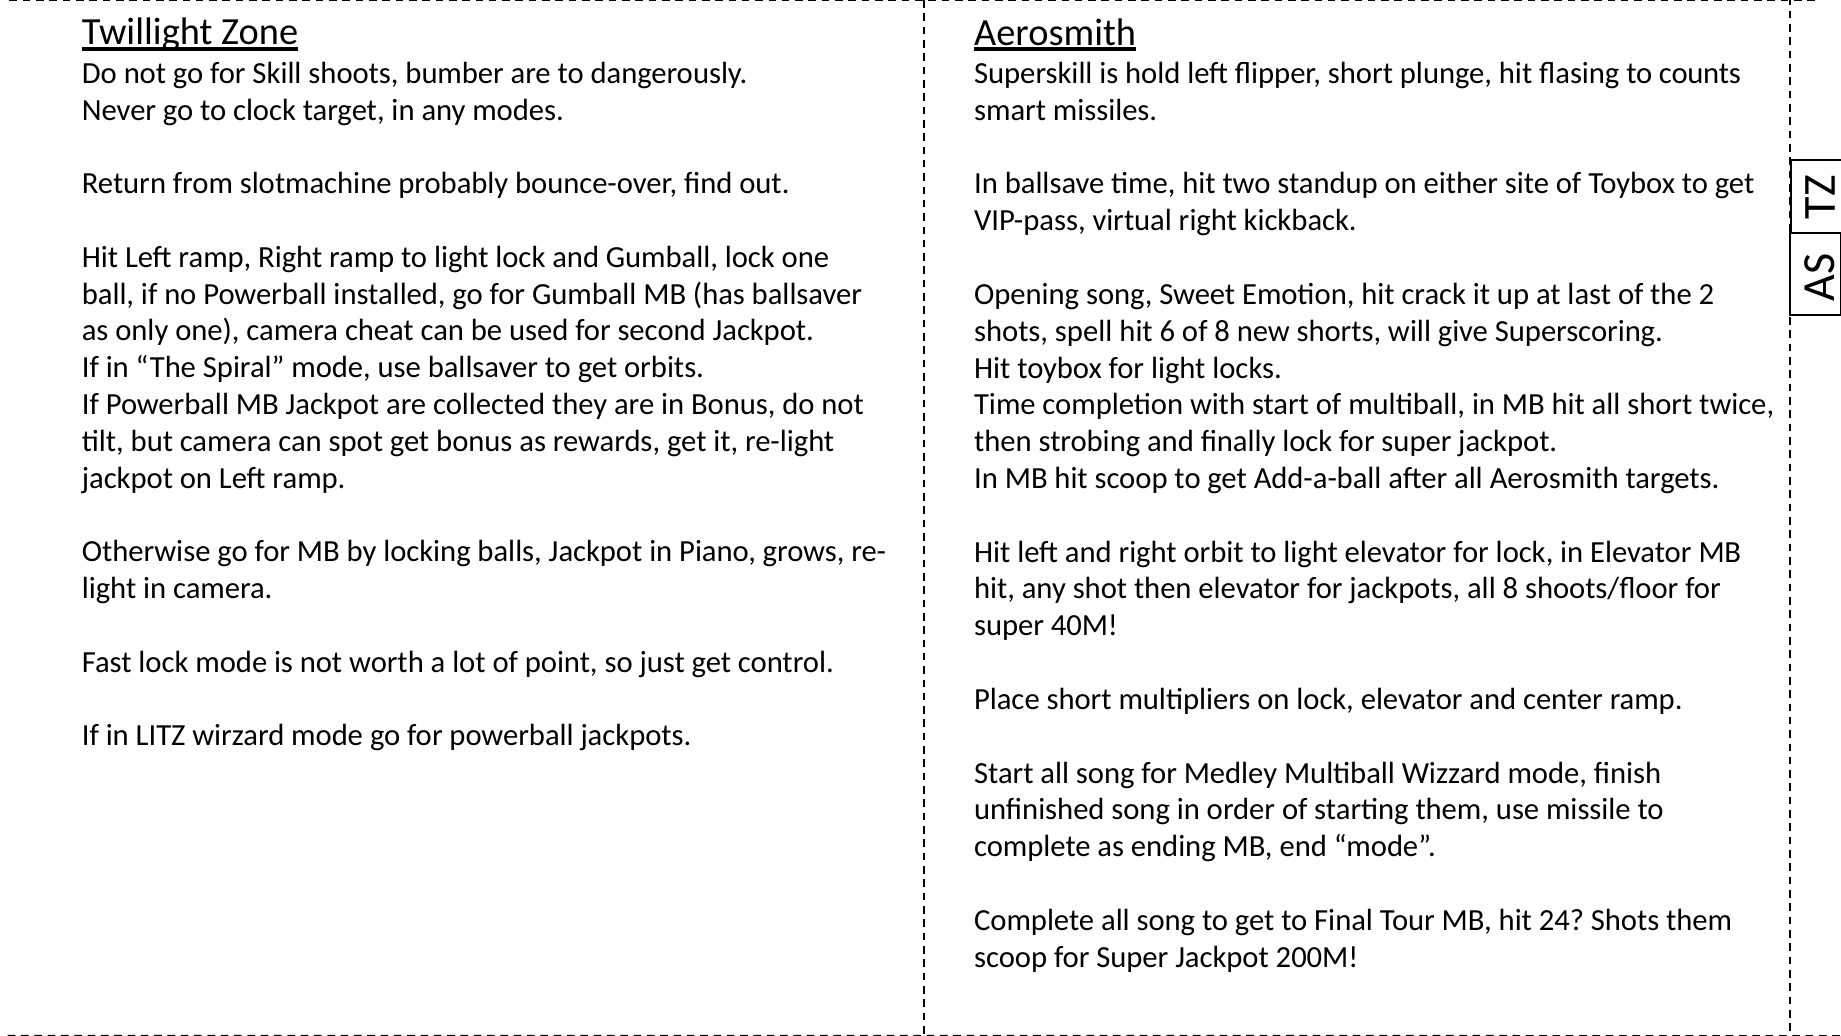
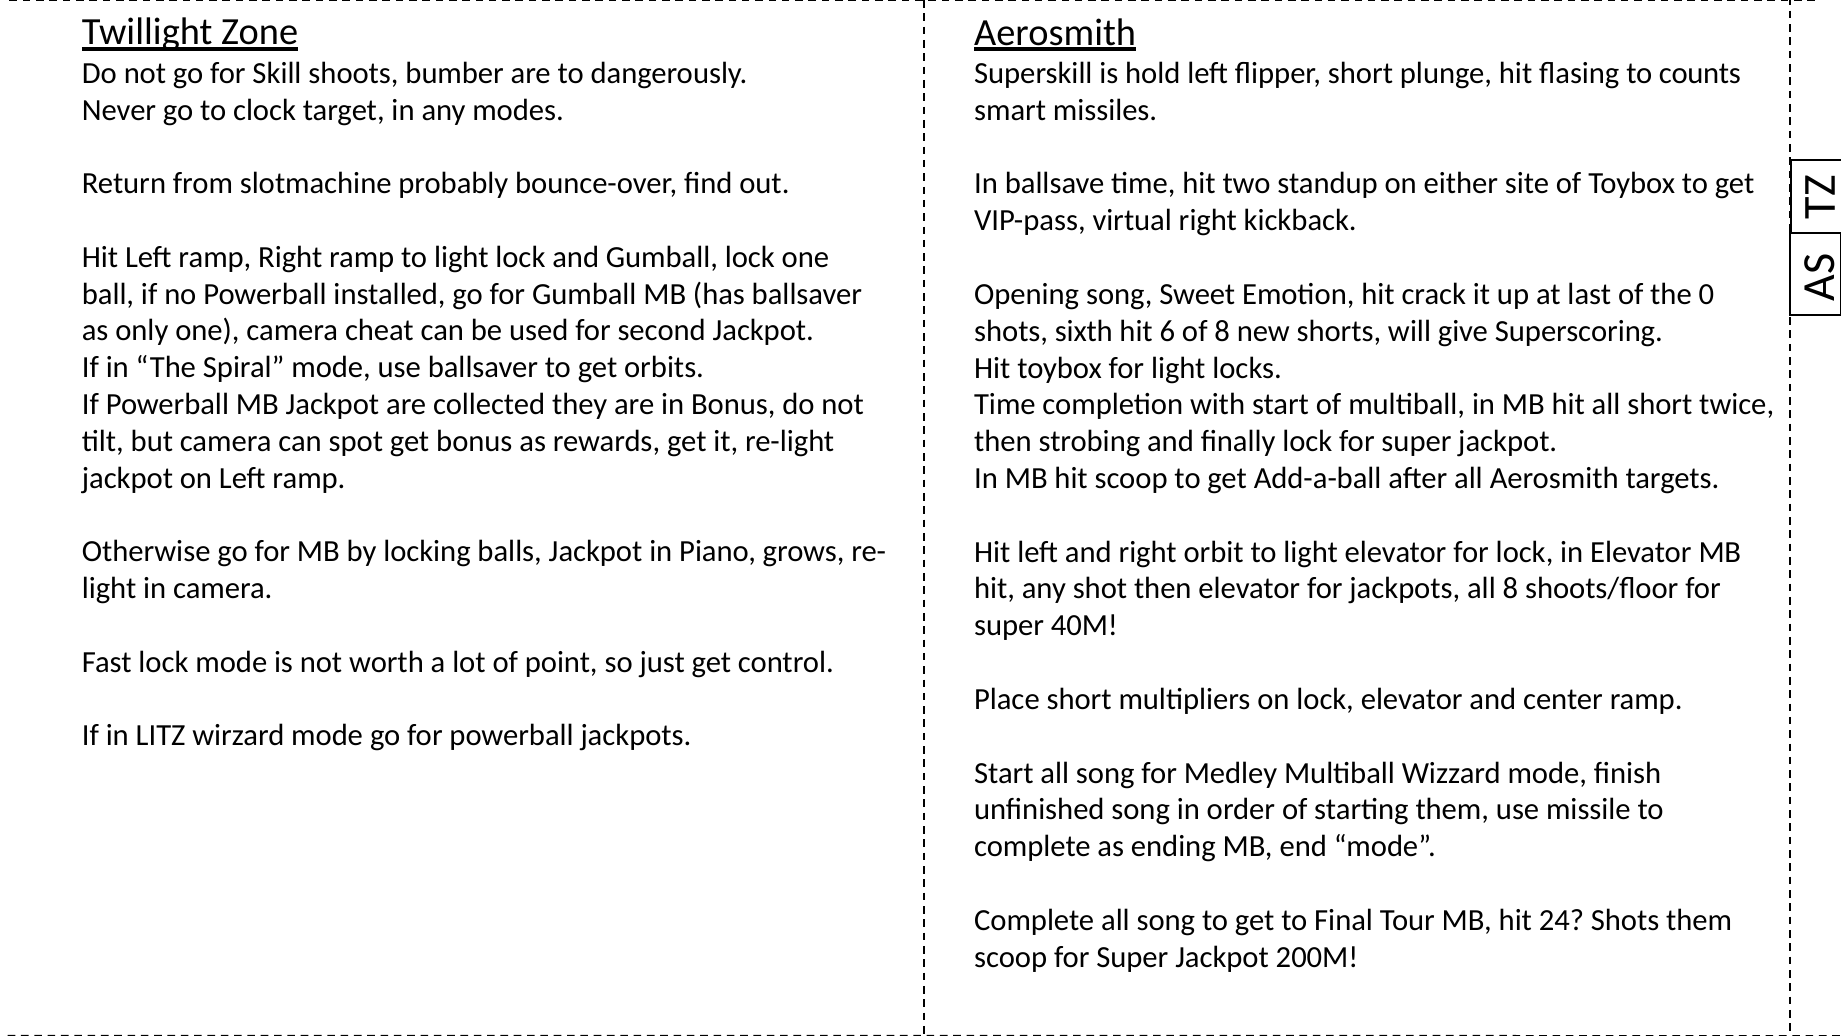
2: 2 -> 0 (1706, 294)
spell: spell -> sixth (1084, 331)
